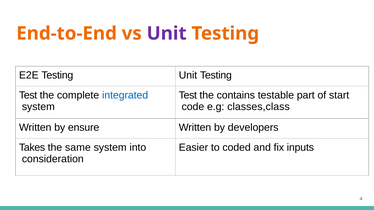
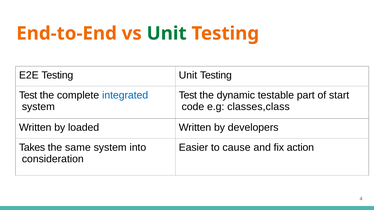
Unit colour: purple -> green (167, 33)
contains: contains -> dynamic (236, 95)
ensure: ensure -> loaded (84, 128)
coded: coded -> cause (237, 148)
inputs: inputs -> action (300, 148)
